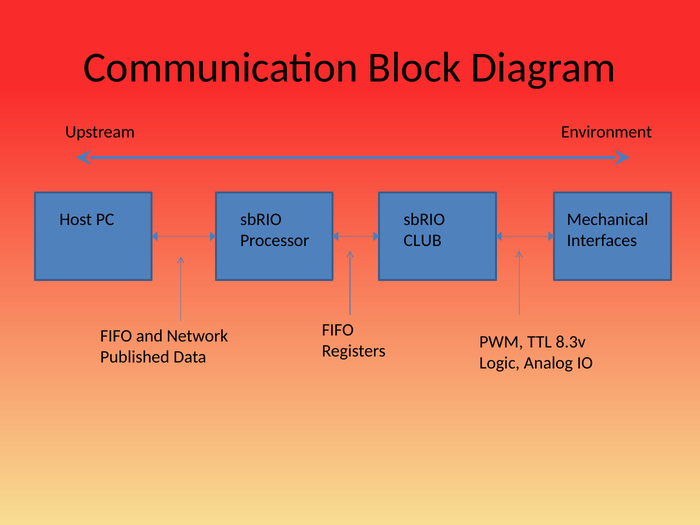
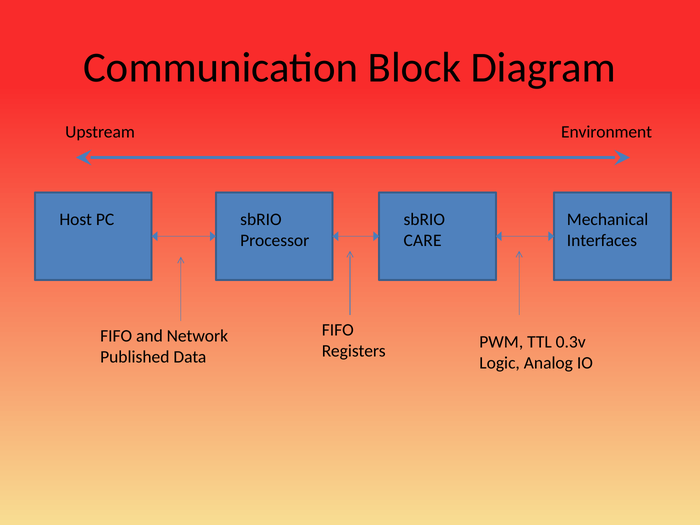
CLUB: CLUB -> CARE (423, 240)
8.3v: 8.3v -> 0.3v (571, 342)
